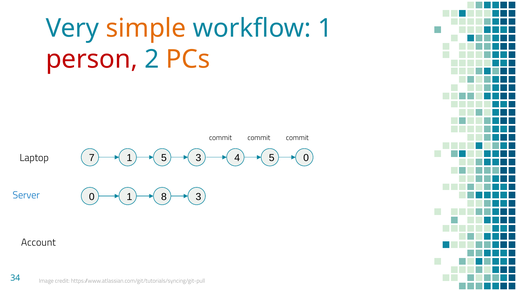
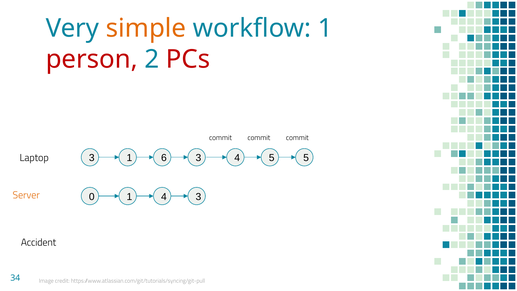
PCs colour: orange -> red (188, 59)
1 5: 5 -> 6 (164, 158)
5 0: 0 -> 5 (306, 158)
Laptop 7: 7 -> 3 (92, 158)
1 8: 8 -> 4 (164, 197)
Server colour: blue -> orange (26, 195)
Account: Account -> Accident (39, 242)
